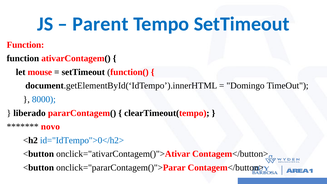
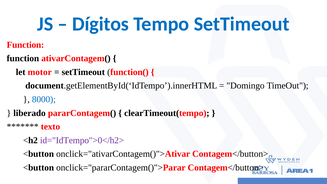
Parent: Parent -> Dígitos (101, 24)
mouse: mouse -> motor (40, 72)
novo: novo -> texto (50, 127)
id="IdTempo">0</h2> colour: blue -> purple (82, 140)
